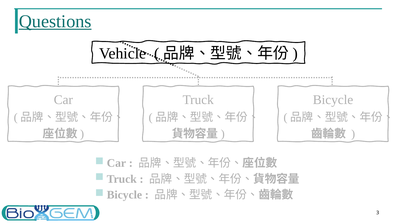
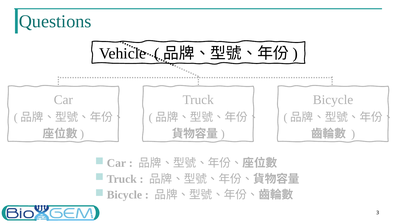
Questions underline: present -> none (55, 21)
